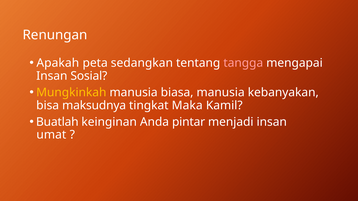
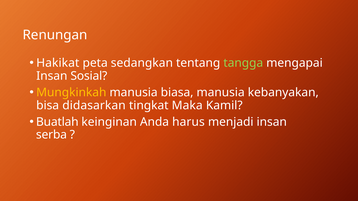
Apakah: Apakah -> Hakikat (58, 63)
tangga colour: pink -> light green (243, 63)
maksudnya: maksudnya -> didasarkan (94, 106)
pintar: pintar -> harus (188, 122)
umat: umat -> serba (51, 135)
